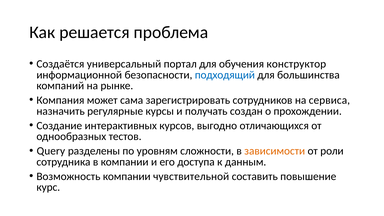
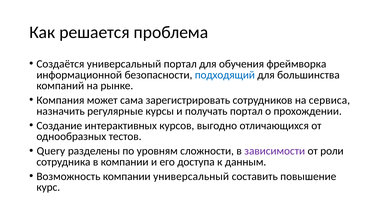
конструктор: конструктор -> фреймворка (296, 64)
получать создан: создан -> портал (246, 111)
зависимости colour: orange -> purple (275, 151)
компании чувствительной: чувствительной -> универсальный (191, 176)
